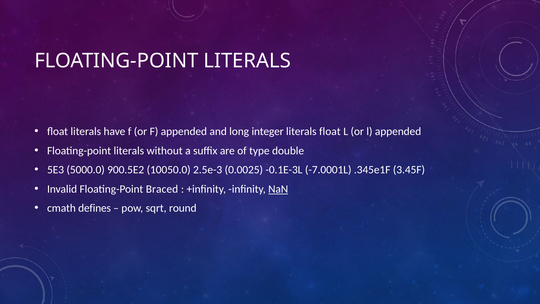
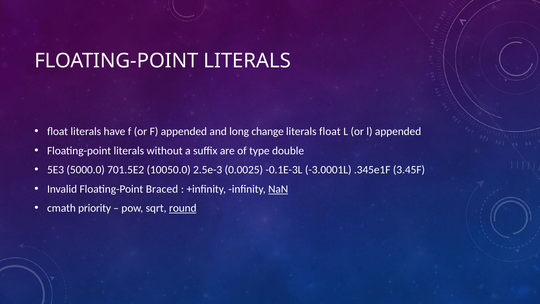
integer: integer -> change (268, 131)
900.5E2: 900.5E2 -> 701.5E2 (126, 170)
-7.0001L: -7.0001L -> -3.0001L (328, 170)
defines: defines -> priority (95, 208)
round underline: none -> present (183, 208)
